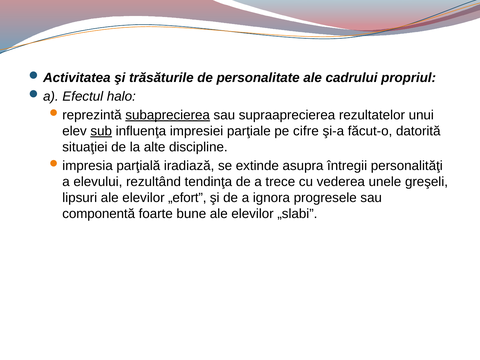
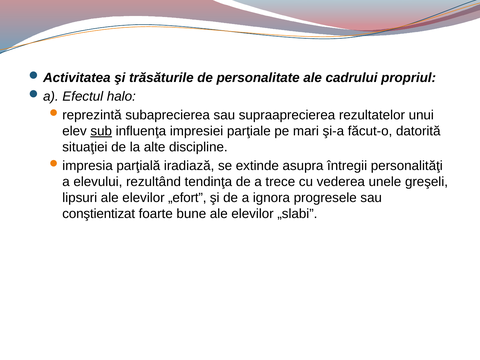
subaprecierea underline: present -> none (168, 115)
cifre: cifre -> mari (306, 131)
componentă: componentă -> conştientizat (99, 214)
